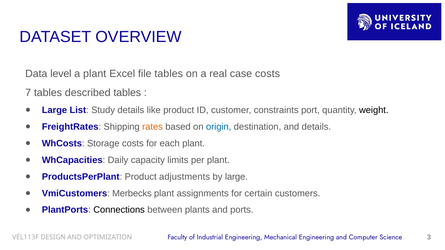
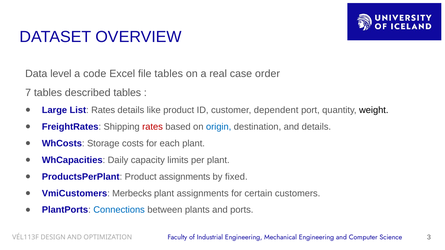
a plant: plant -> code (95, 74)
case costs: costs -> order (268, 74)
List Study: Study -> Rates (103, 110)
constraints: constraints -> dependent (276, 110)
rates colour: orange -> red (153, 127)
Product adjustments: adjustments -> assignments (185, 177)
by large: large -> fixed (236, 177)
Connections colour: black -> blue (119, 210)
